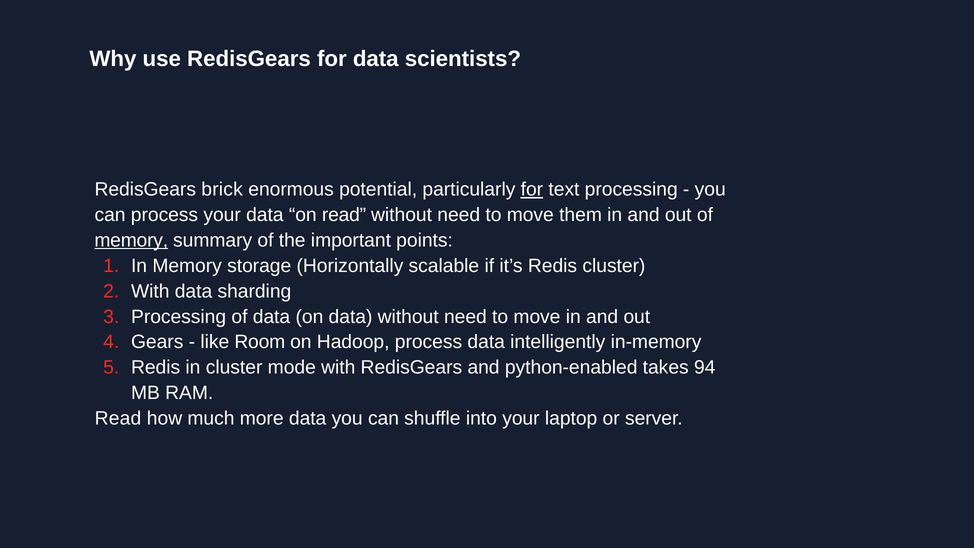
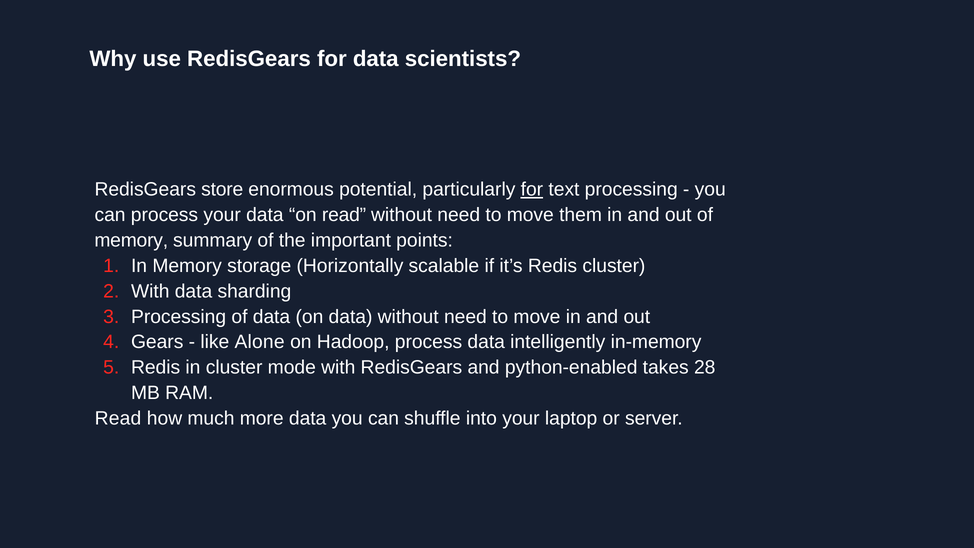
brick: brick -> store (222, 189)
memory underline: present -> none (131, 240)
Room: Room -> Alone (260, 342)
94: 94 -> 28 (705, 367)
